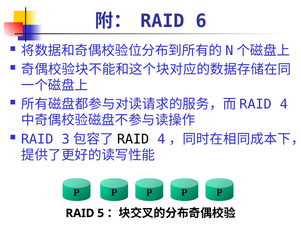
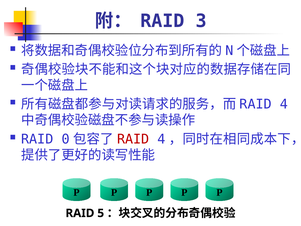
6: 6 -> 3 (201, 21)
3: 3 -> 0 (66, 139)
RAID colour: black -> red (133, 139)
